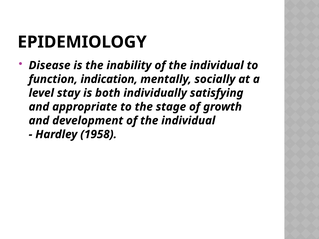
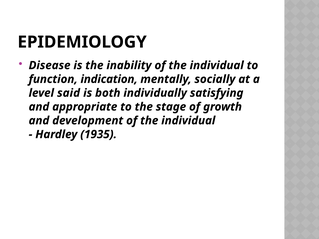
stay: stay -> said (69, 93)
1958: 1958 -> 1935 (99, 135)
